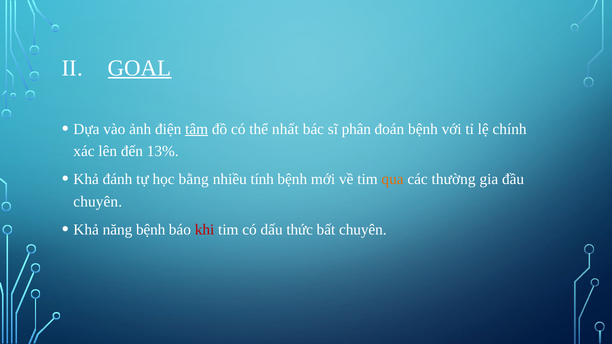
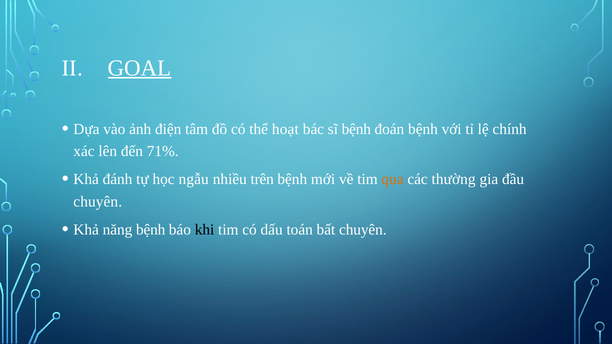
tâm underline: present -> none (197, 129)
nhất: nhất -> hoạt (285, 129)
sĩ phân: phân -> bệnh (356, 129)
13%: 13% -> 71% (163, 151)
bằng: bằng -> ngẫu (194, 180)
tính: tính -> trên (262, 180)
khi colour: red -> black (205, 230)
thức: thức -> toán (300, 230)
